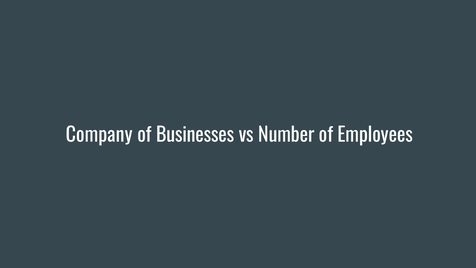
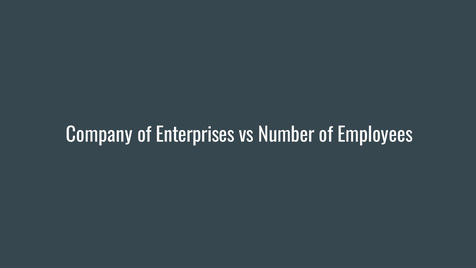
Businesses: Businesses -> Enterprises (195, 135)
